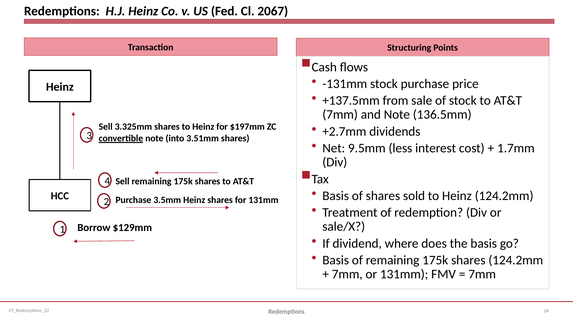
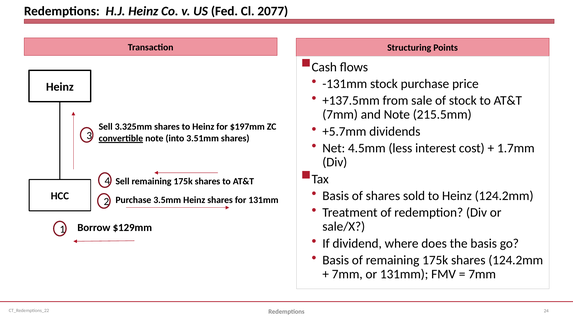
2067: 2067 -> 2077 (273, 11)
136.5mm: 136.5mm -> 215.5mm (442, 115)
+2.7mm: +2.7mm -> +5.7mm (344, 132)
9.5mm: 9.5mm -> 4.5mm (367, 148)
